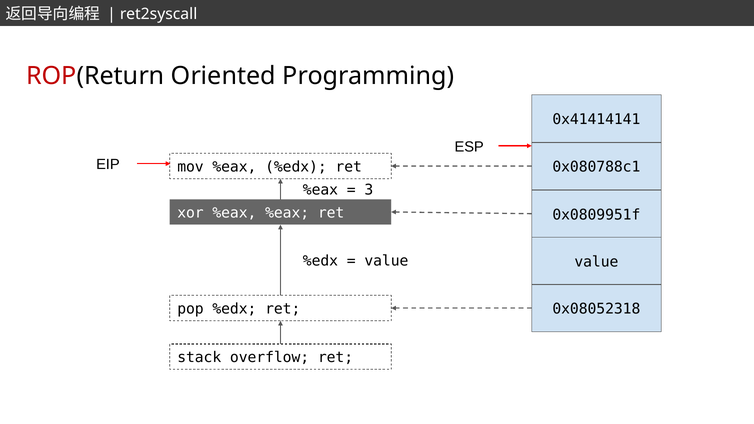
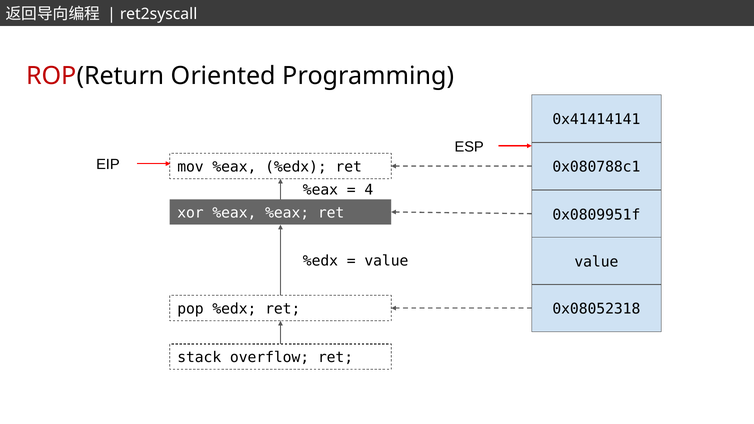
3: 3 -> 4 (369, 190)
